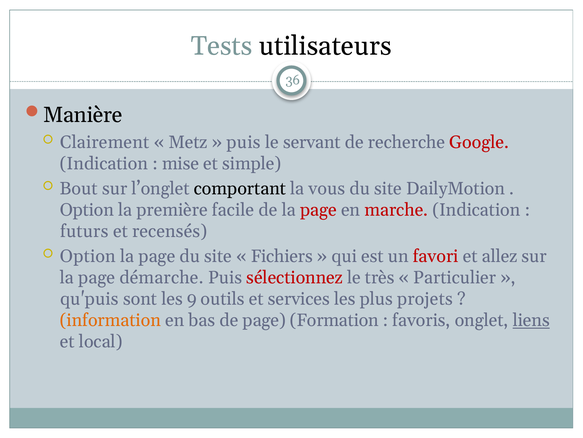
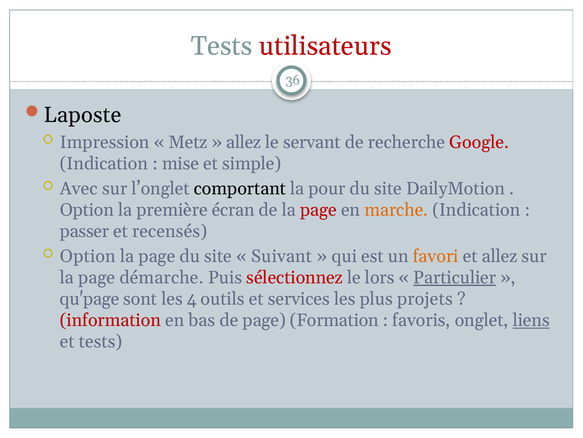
utilisateurs colour: black -> red (325, 46)
Manière: Manière -> Laposte (83, 115)
Clairement: Clairement -> Impression (105, 142)
puis: puis -> allez (244, 142)
Bout: Bout -> Avec (79, 188)
vous: vous -> pour (327, 188)
facile: facile -> écran (233, 210)
marche colour: red -> orange (396, 210)
futurs: futurs -> passer (84, 231)
Fichiers: Fichiers -> Suivant (282, 256)
favori colour: red -> orange (436, 256)
très: très -> lors (380, 277)
Particulier underline: none -> present (455, 277)
qu'puis: qu'puis -> qu'page (90, 298)
9: 9 -> 4 (192, 298)
information colour: orange -> red (110, 320)
et local: local -> tests (101, 341)
